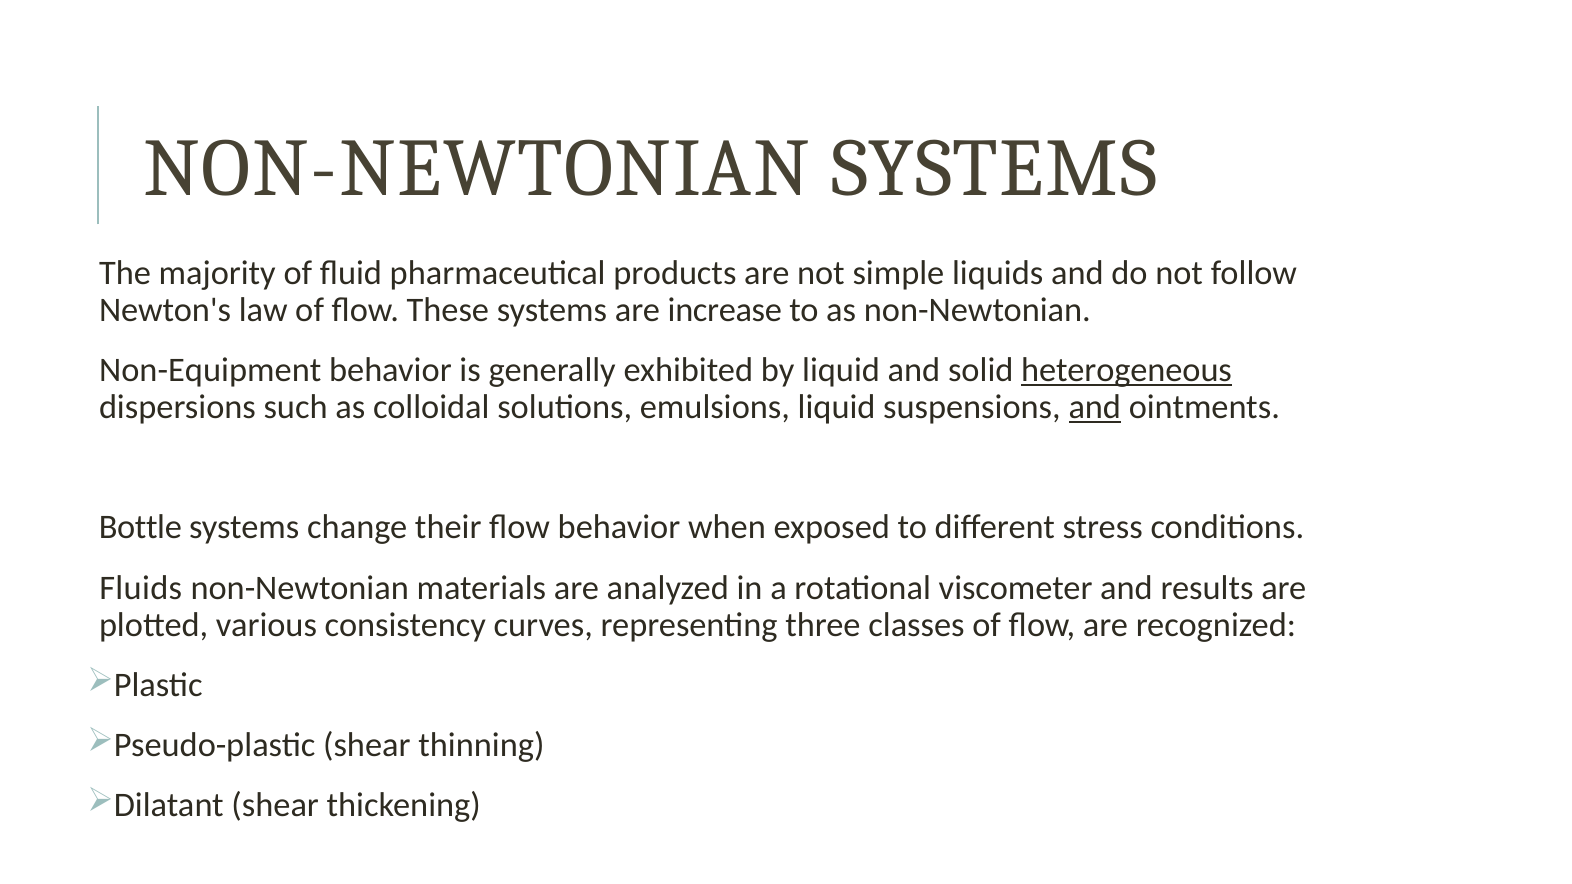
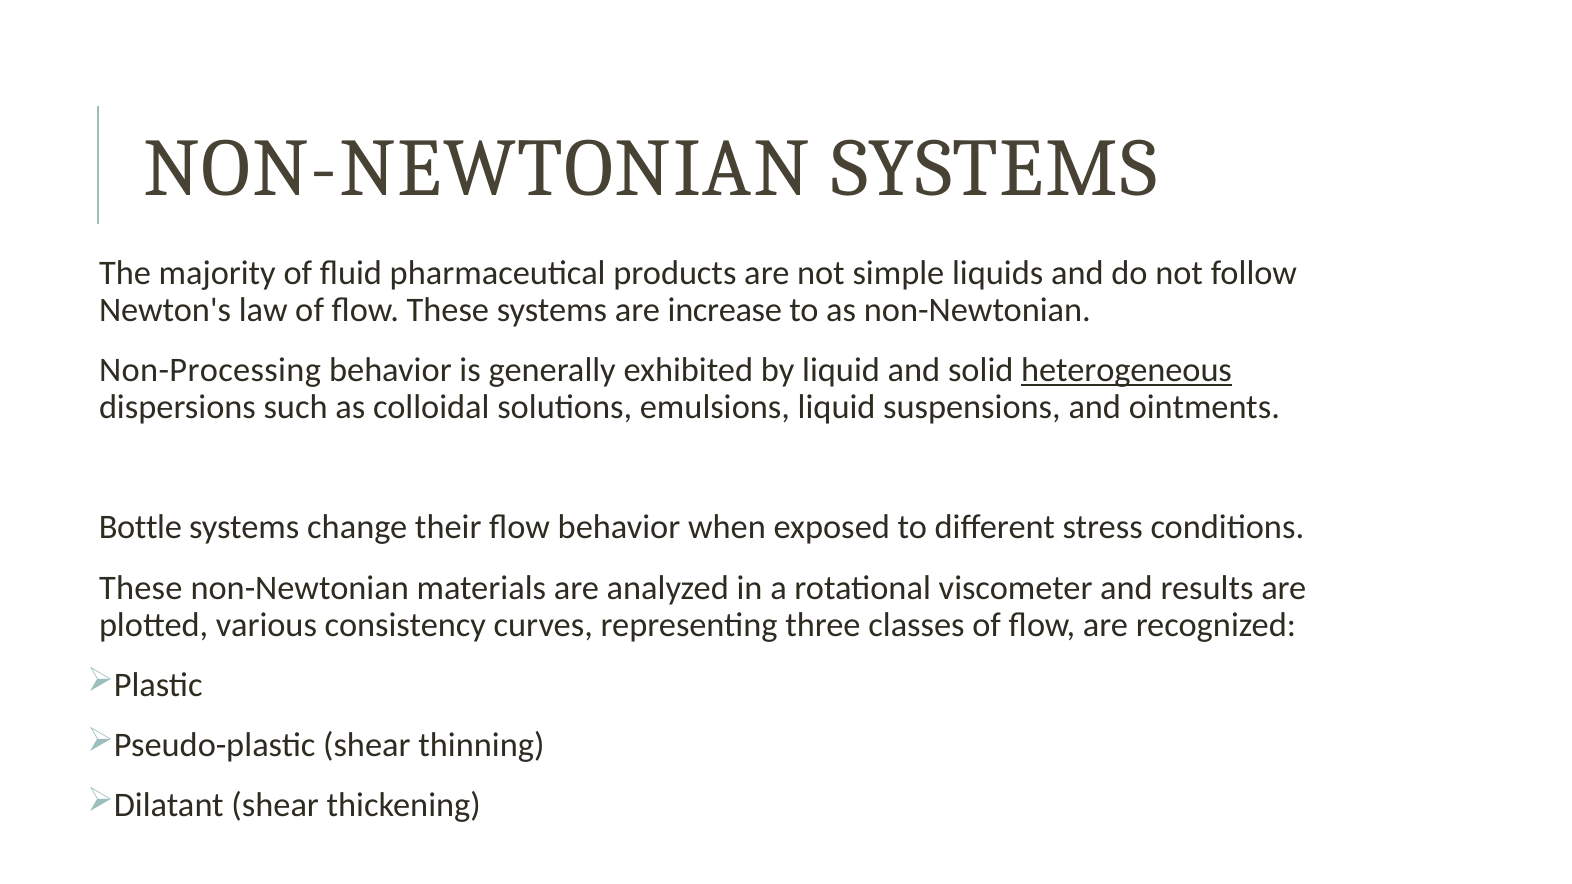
Non-Equipment: Non-Equipment -> Non-Processing (210, 371)
and underline: present -> none (1095, 408)
Fluids: Fluids -> These (141, 588)
